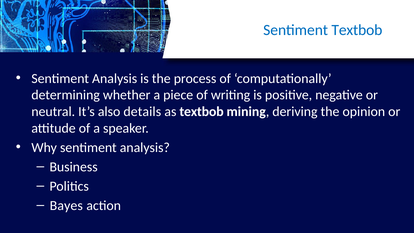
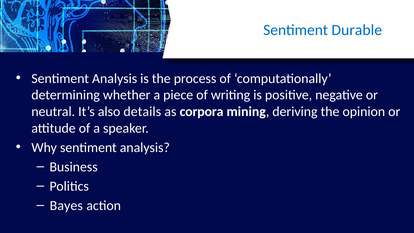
Sentiment Textbob: Textbob -> Durable (357, 30)
as textbob: textbob -> corpora (202, 112)
